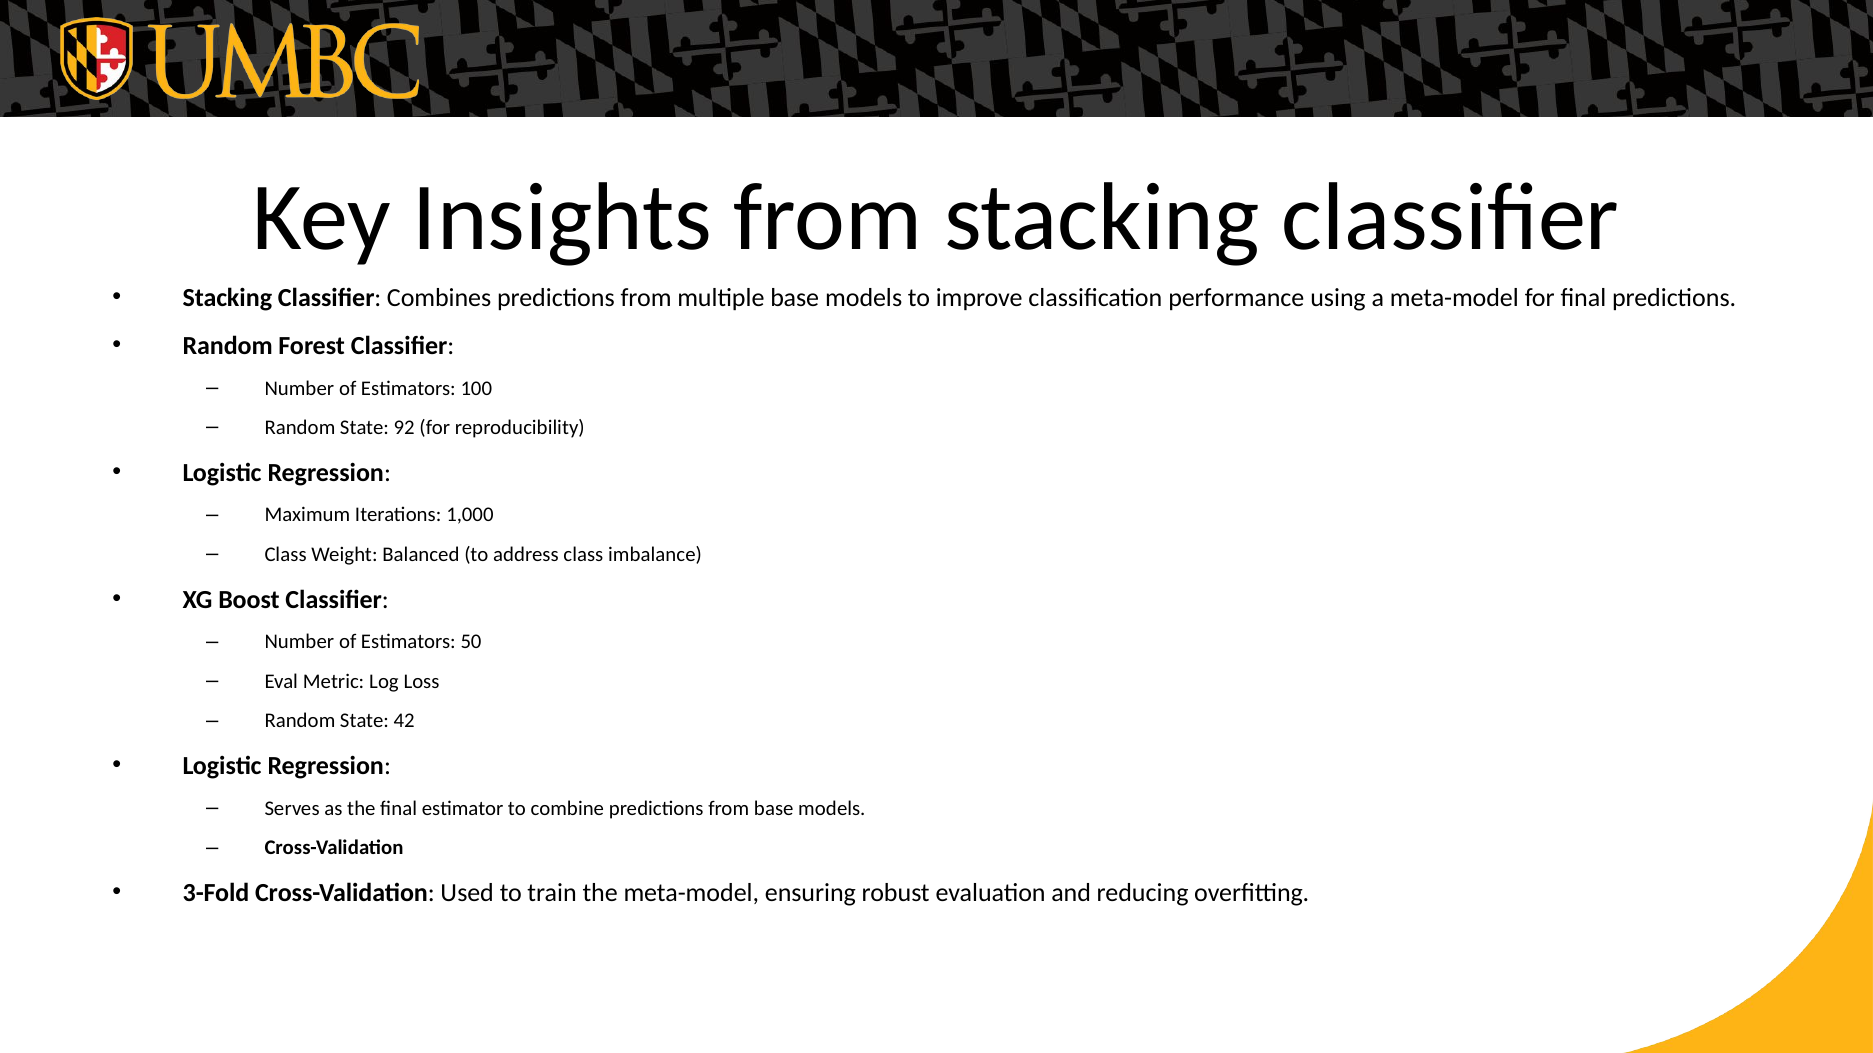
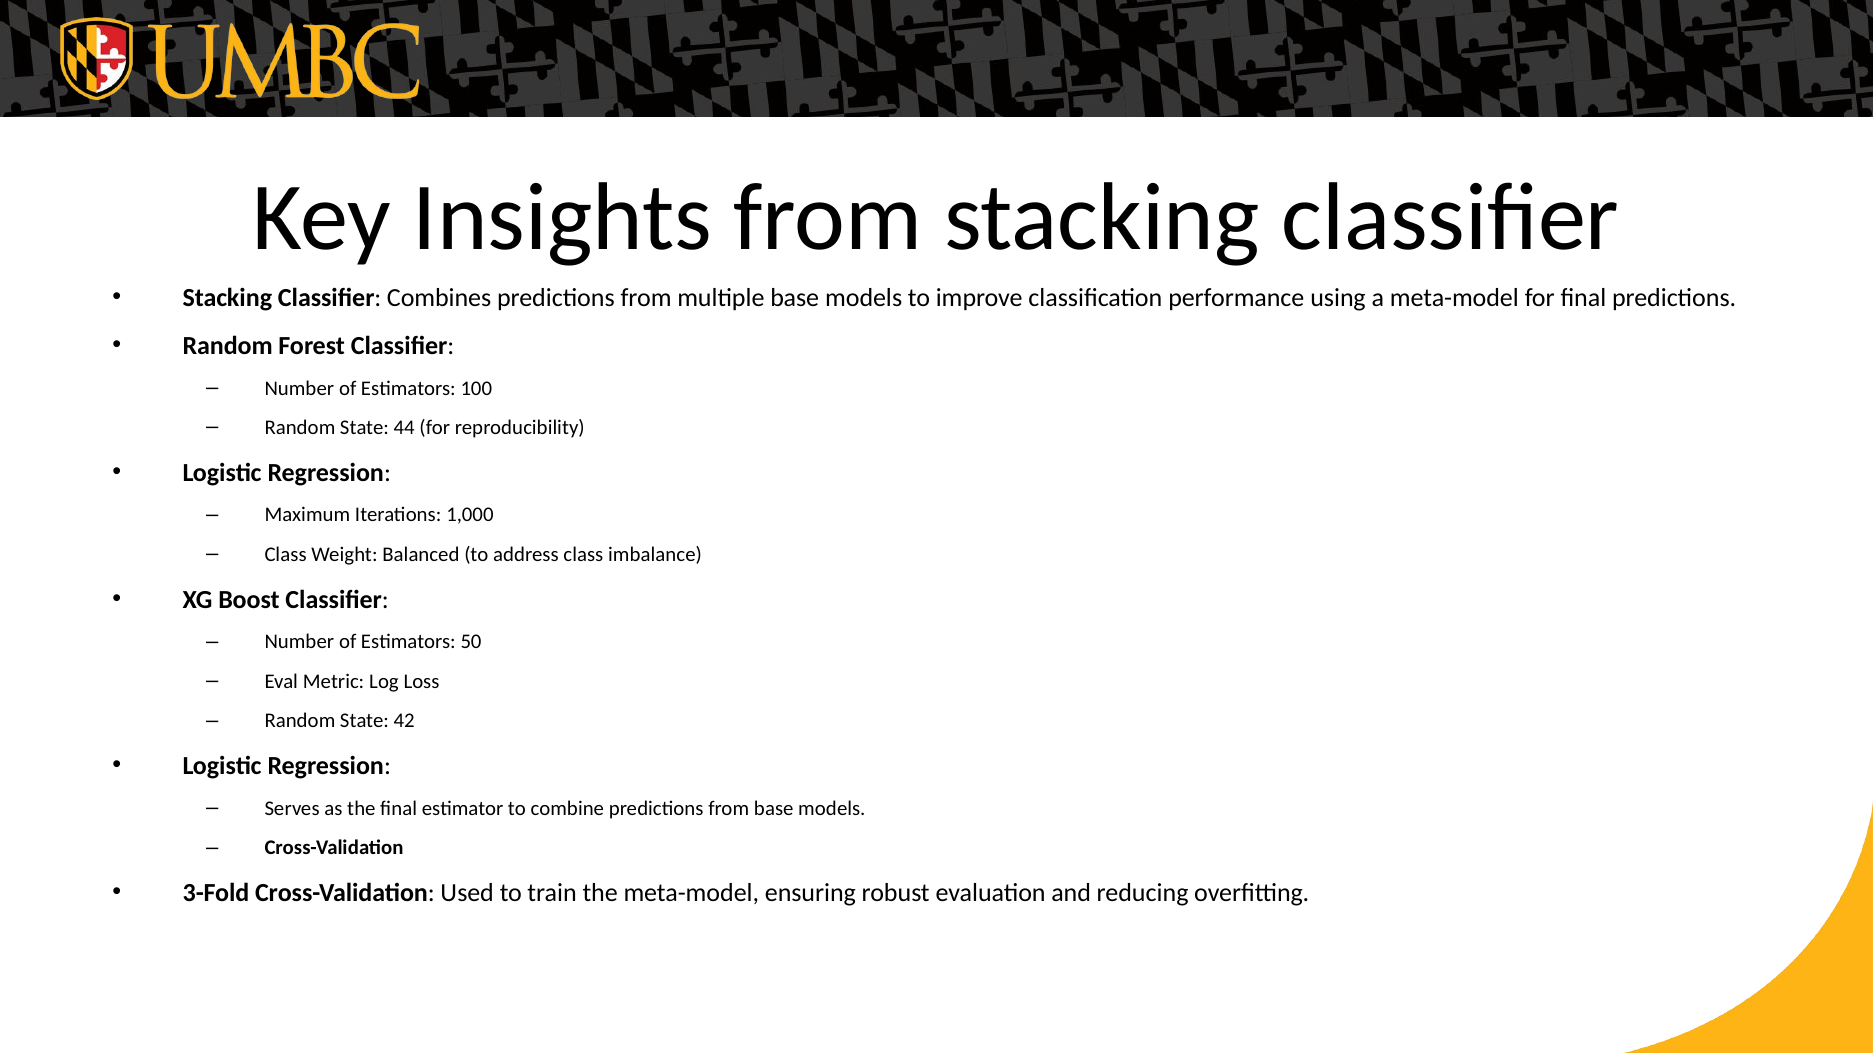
92: 92 -> 44 (404, 428)
